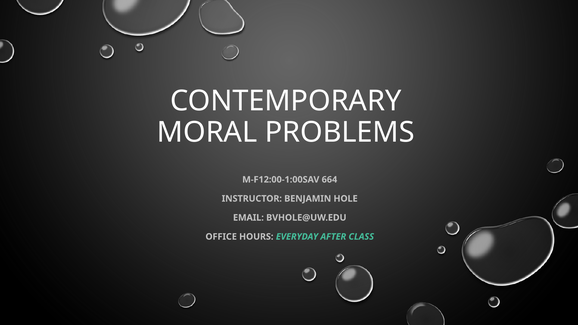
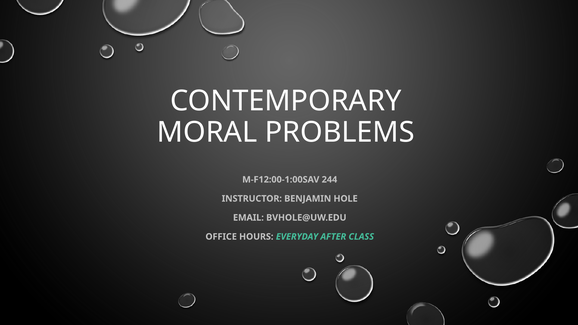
664: 664 -> 244 (329, 180)
